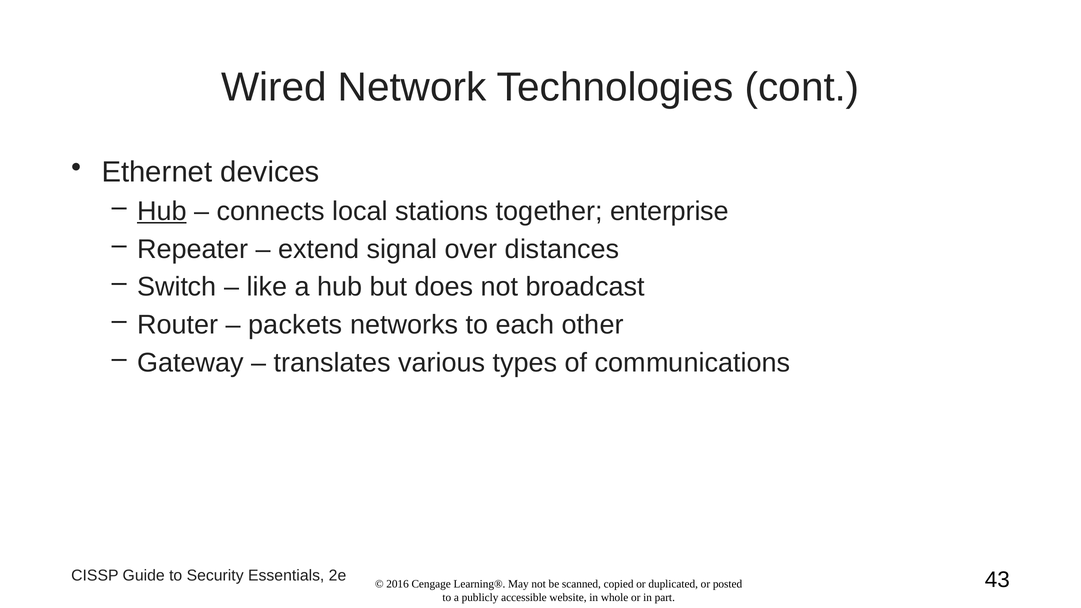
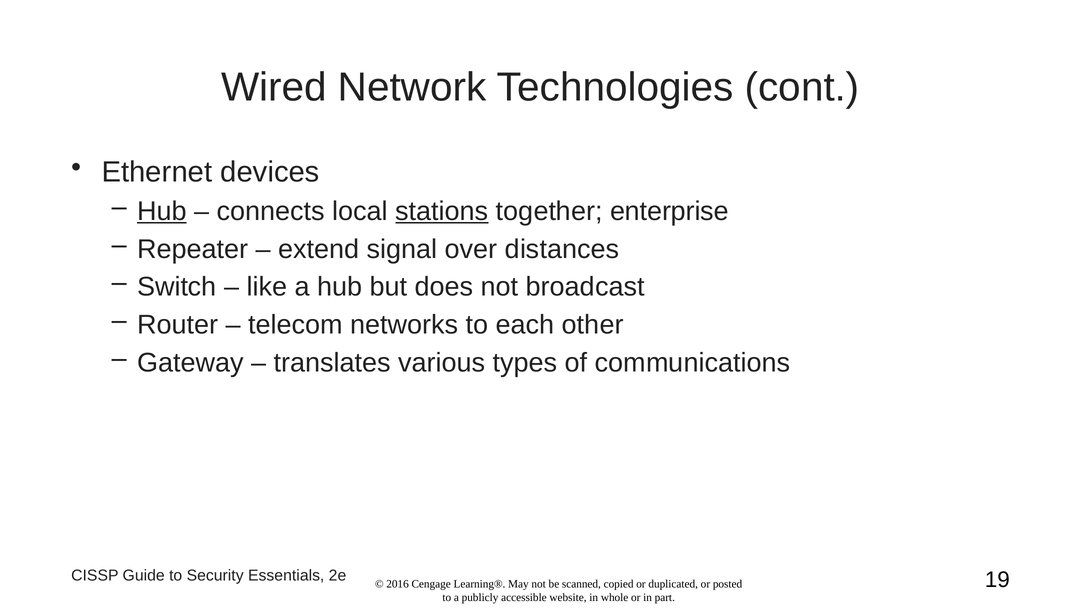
stations underline: none -> present (442, 211)
packets: packets -> telecom (295, 325)
43: 43 -> 19 (997, 580)
